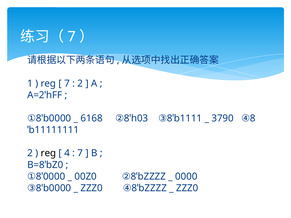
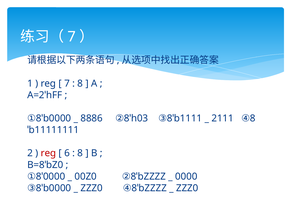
2: 2 -> 8 (80, 84)
6168: 6168 -> 8886 (92, 118)
3790: 3790 -> 2111 (223, 118)
reg colour: black -> red (48, 153)
4: 4 -> 6 (67, 153)
7: 7 -> 8 (80, 153)
